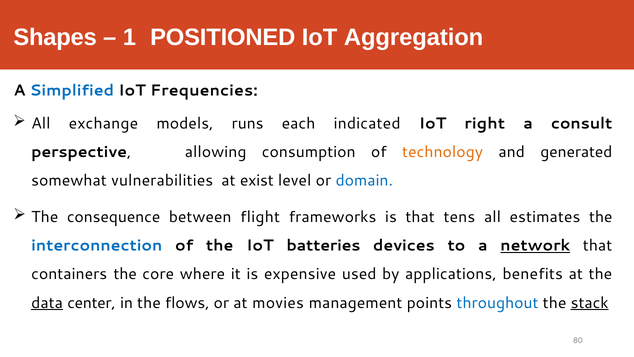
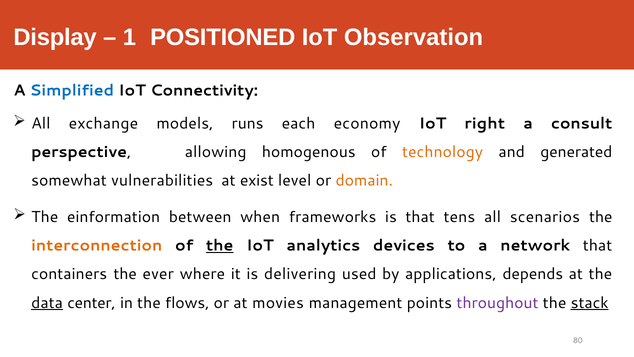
Shapes: Shapes -> Display (55, 37)
Aggregation: Aggregation -> Observation (414, 37)
Frequencies: Frequencies -> Connectivity (204, 90)
indicated: indicated -> economy (367, 123)
consumption: consumption -> homogenous (309, 152)
domain colour: blue -> orange (364, 180)
consequence: consequence -> einformation (114, 217)
flight: flight -> when (260, 217)
estimates: estimates -> scenarios (545, 217)
interconnection colour: blue -> orange (97, 245)
the underline: none -> present (220, 245)
batteries: batteries -> analytics (323, 245)
network underline: present -> none (535, 245)
core: core -> ever (158, 274)
expensive: expensive -> delivering (300, 274)
benefits: benefits -> depends (533, 274)
throughout colour: blue -> purple (497, 302)
